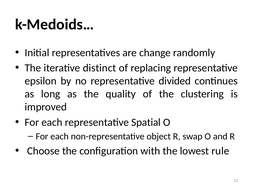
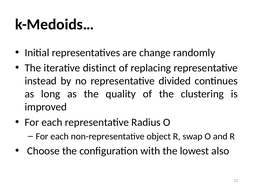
epsilon: epsilon -> instead (41, 81)
Spatial: Spatial -> Radius (146, 123)
rule: rule -> also (220, 151)
